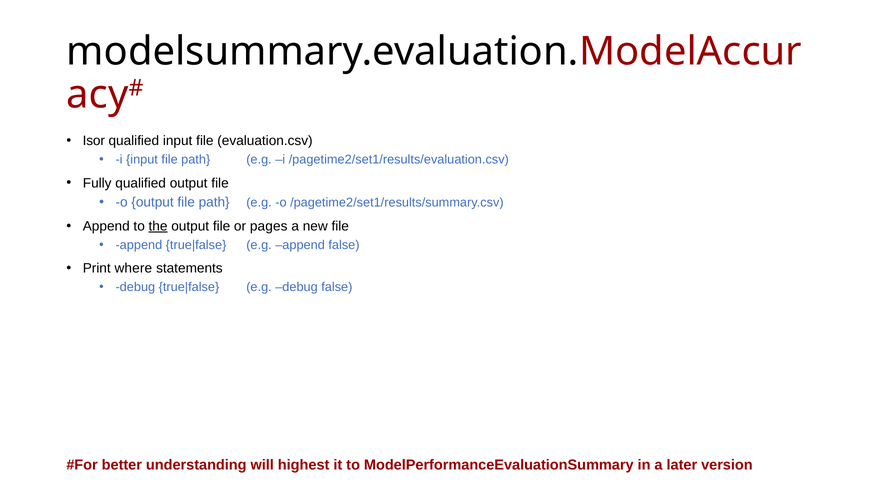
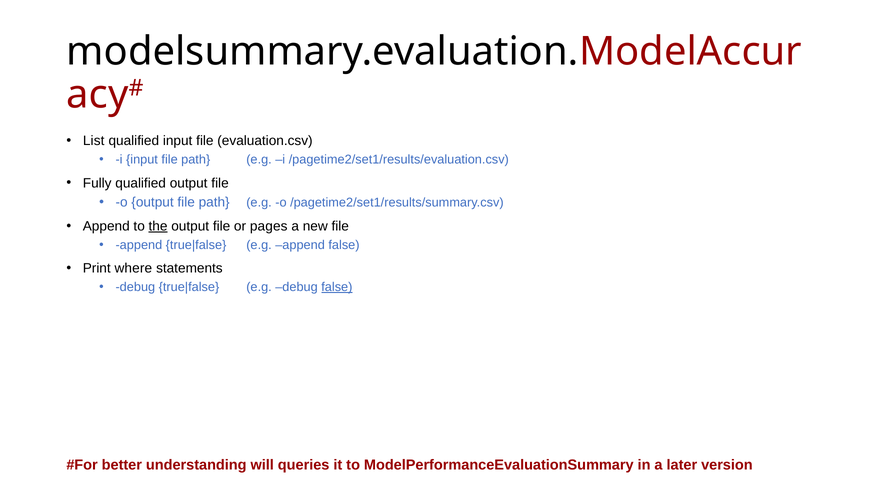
Isor: Isor -> List (94, 141)
false underline: none -> present (337, 287)
highest: highest -> queries (304, 465)
